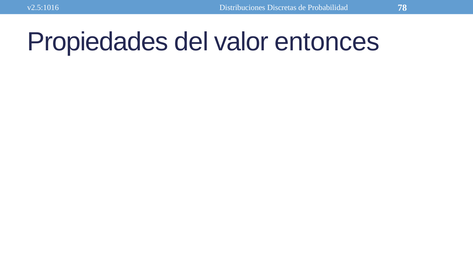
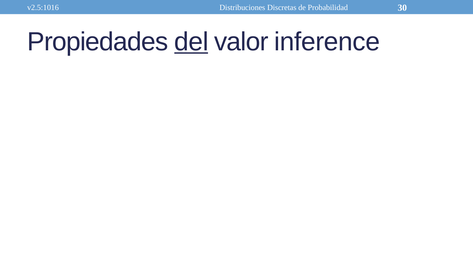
78: 78 -> 30 (402, 8)
del underline: none -> present (191, 42)
entonces: entonces -> inference (327, 42)
